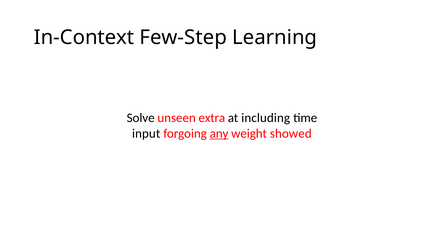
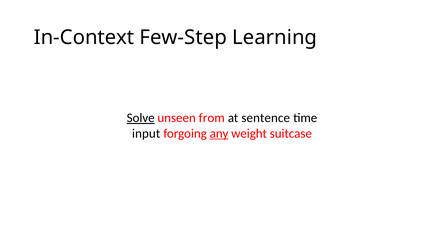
Solve underline: none -> present (141, 118)
extra: extra -> from (212, 118)
including: including -> sentence (266, 118)
showed: showed -> suitcase (291, 133)
